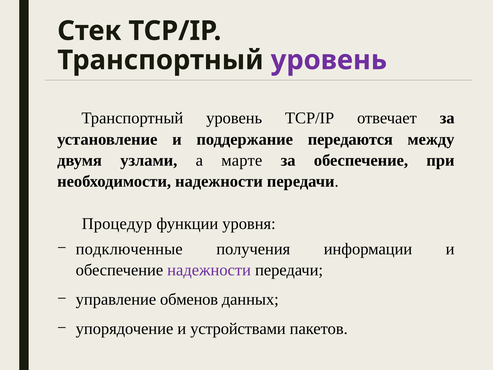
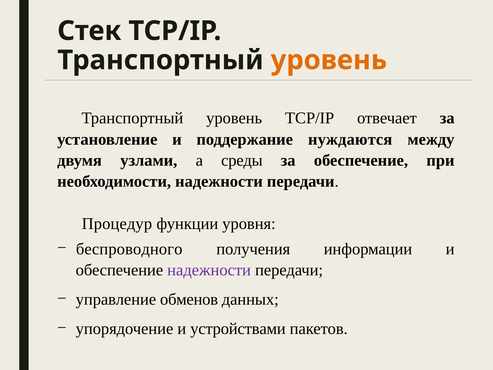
уровень colour: purple -> orange (329, 60)
передаются: передаются -> нуждаются (350, 139)
марте: марте -> среды (242, 160)
подключенные: подключенные -> беспроводного (129, 249)
